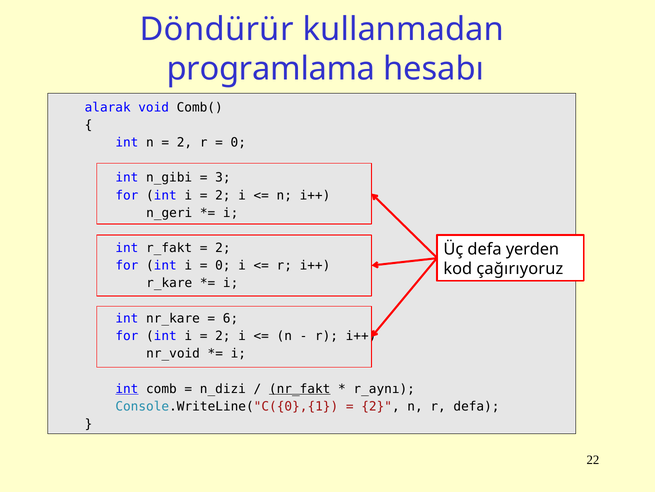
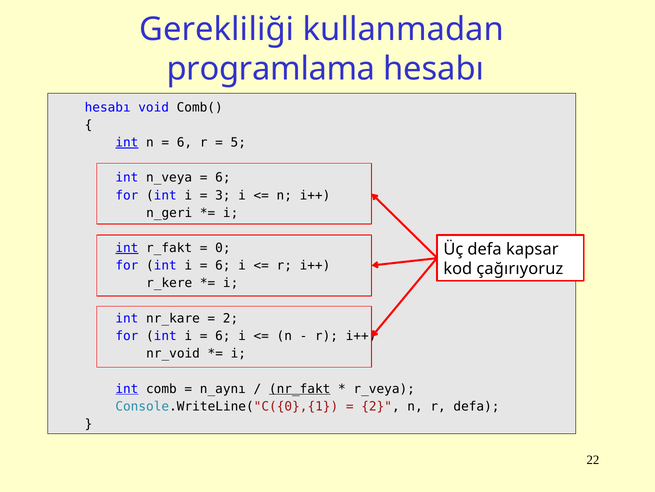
Döndürür: Döndürür -> Gerekliliği (217, 30)
alarak: alarak -> hesabı (108, 107)
int underline: none -> present (127, 142)
2: 2 -> 6 (184, 142)
0: 0 -> 5 (238, 142)
n_gibi: n_gibi -> n_veya (169, 177)
3: 3 -> 6 (223, 177)
2: 2 -> 3 (223, 195)
int underline: none -> present (127, 248)
2: 2 -> 0 (223, 248)
yerden: yerden -> kapsar (532, 249)
0: 0 -> 6 (223, 265)
r_kare: r_kare -> r_kere (169, 283)
6: 6 -> 2 (231, 318)
2: 2 -> 6 (223, 336)
n_dizi: n_dizi -> n_aynı (223, 388)
r_aynı: r_aynı -> r_veya (384, 388)
